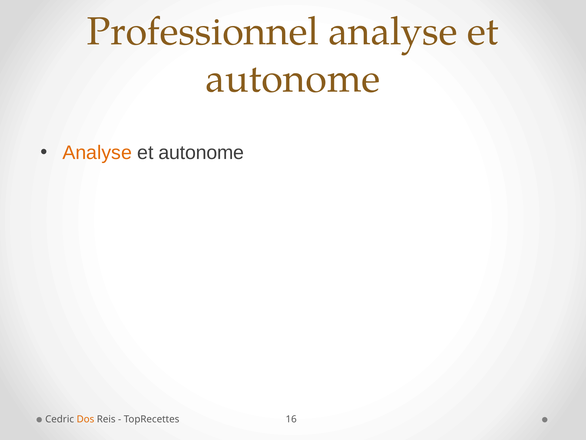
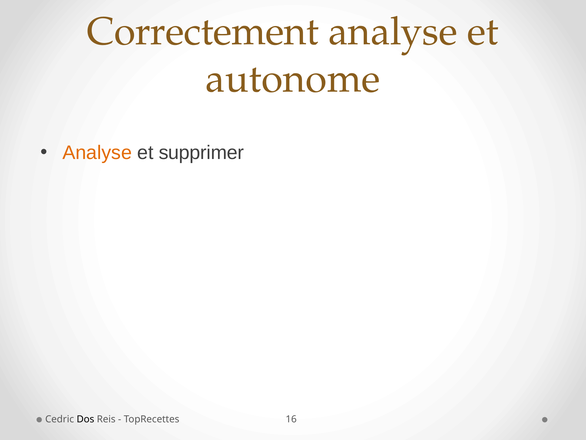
Professionnel: Professionnel -> Correctement (203, 32)
autonome: autonome -> supprimer (201, 153)
Dos colour: orange -> black (85, 419)
